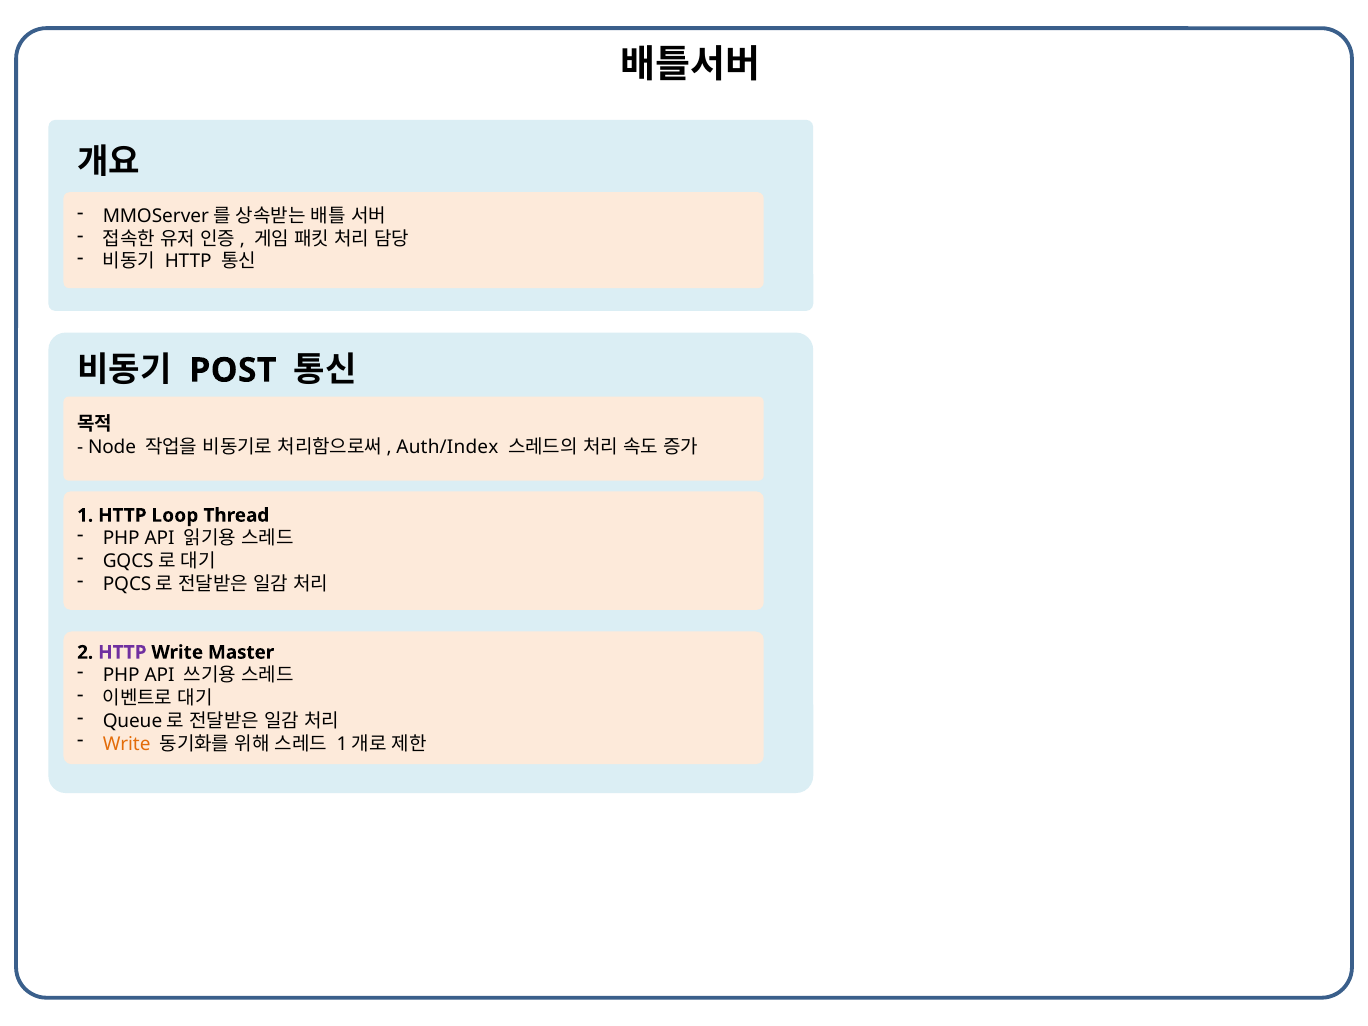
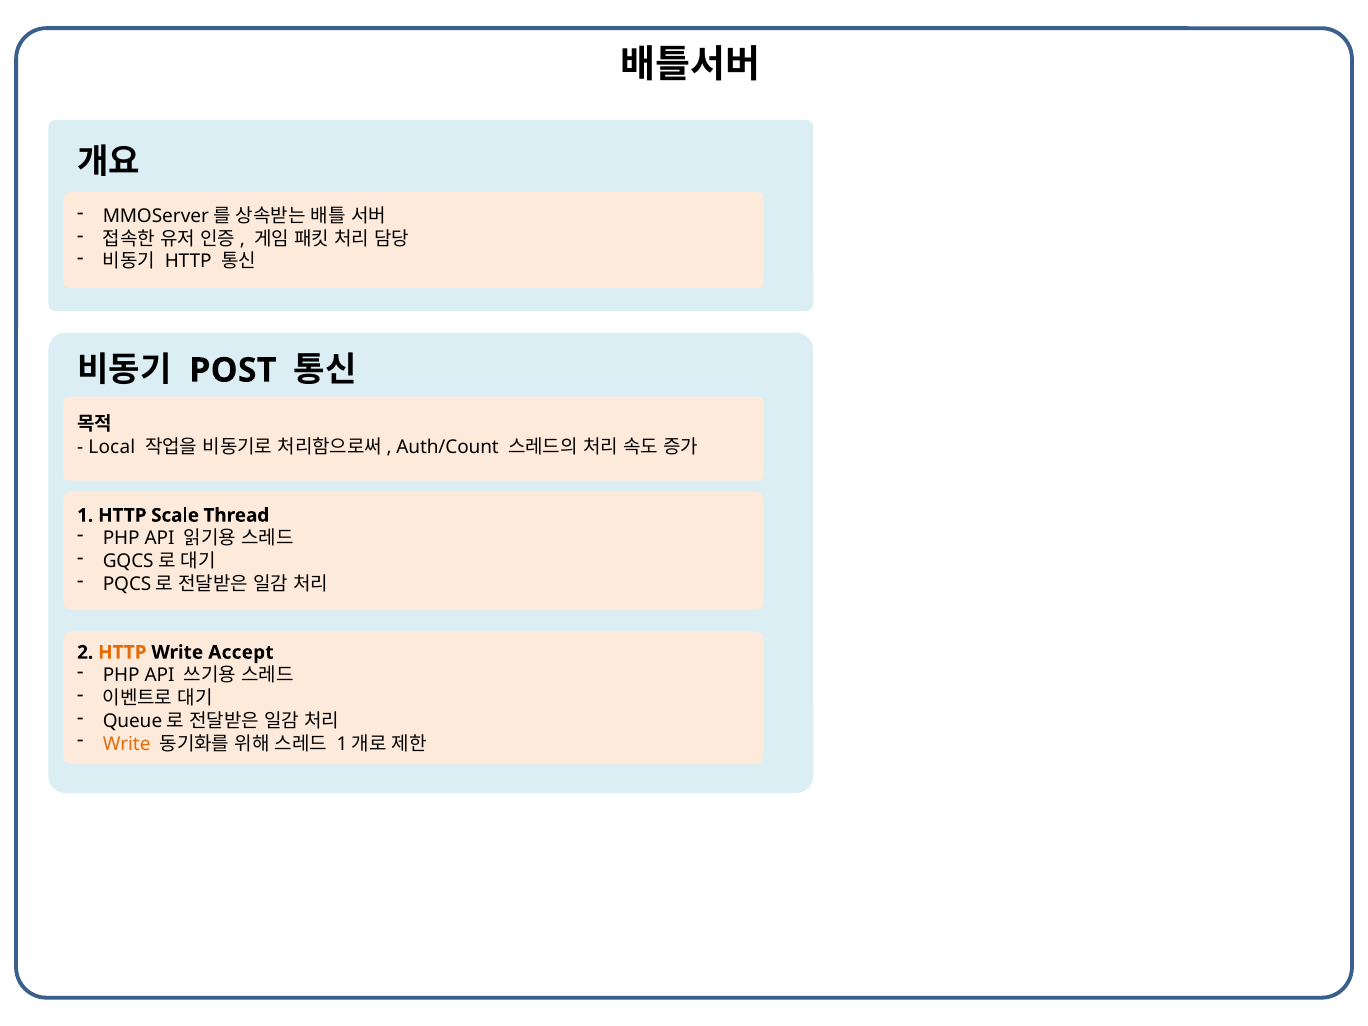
Node: Node -> Local (112, 447)
Auth/Index: Auth/Index -> Auth/Count (448, 447)
Loop: Loop -> Scale (175, 515)
HTTP colour: purple -> orange (122, 652)
Master: Master -> Accept (241, 652)
